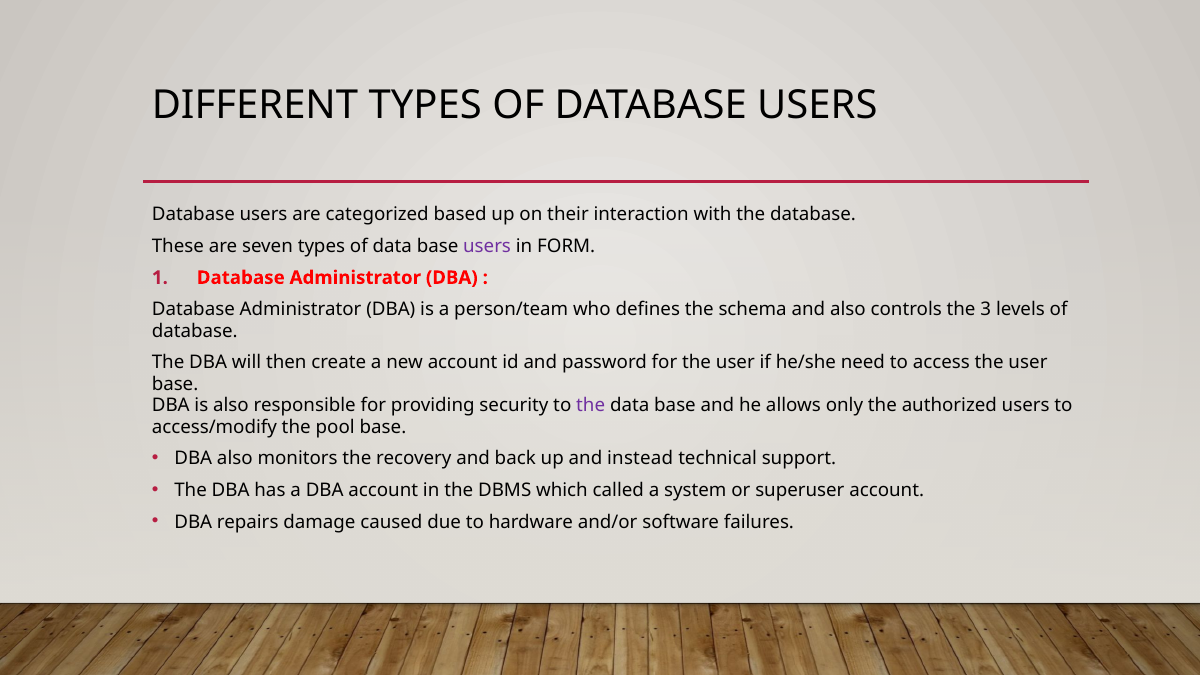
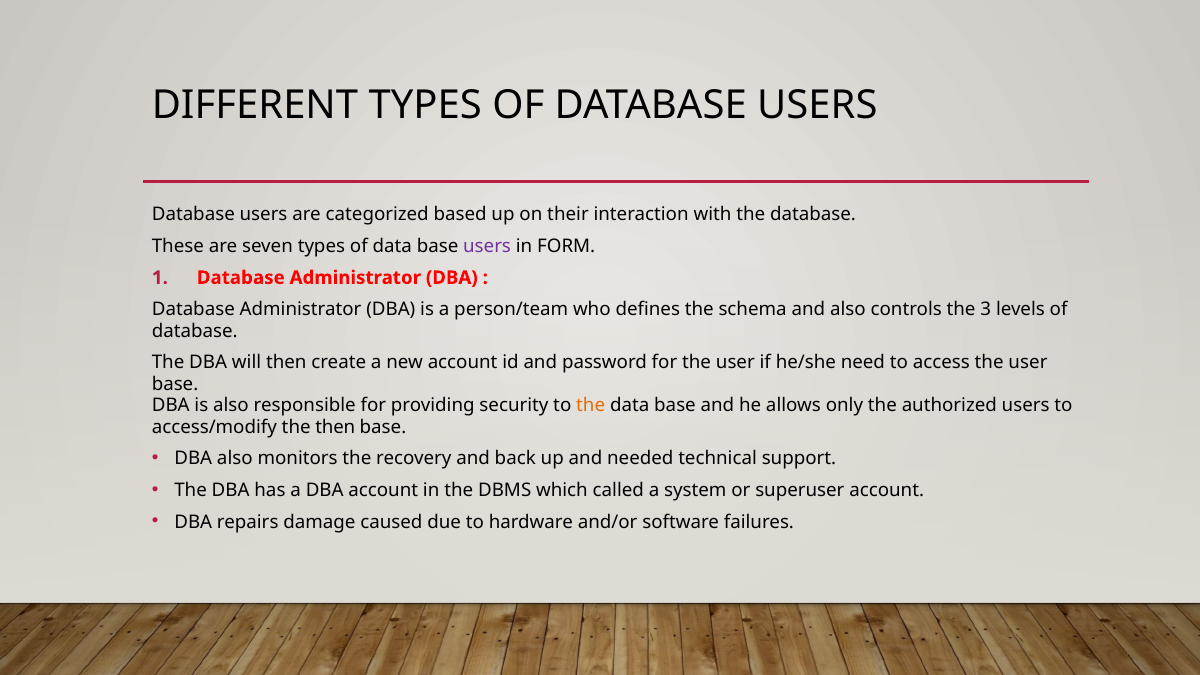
the colour: purple -> orange (591, 406)
the pool: pool -> then (335, 427)
instead: instead -> needed (640, 459)
